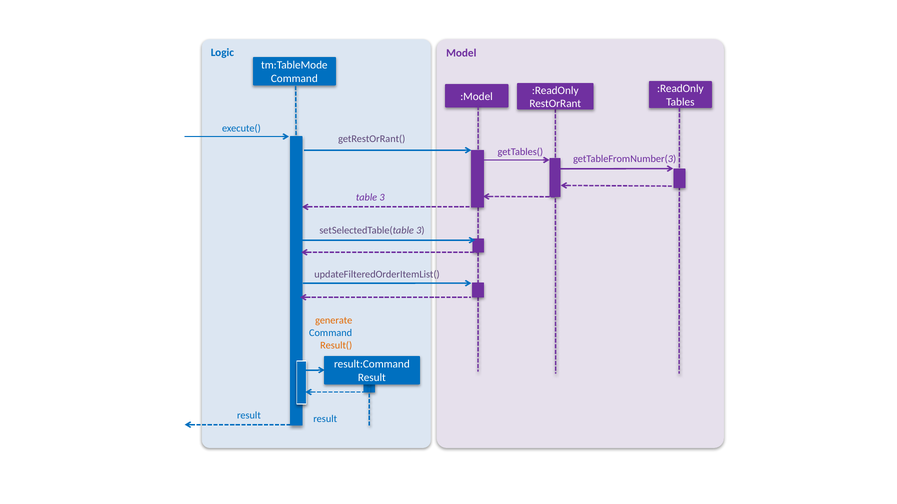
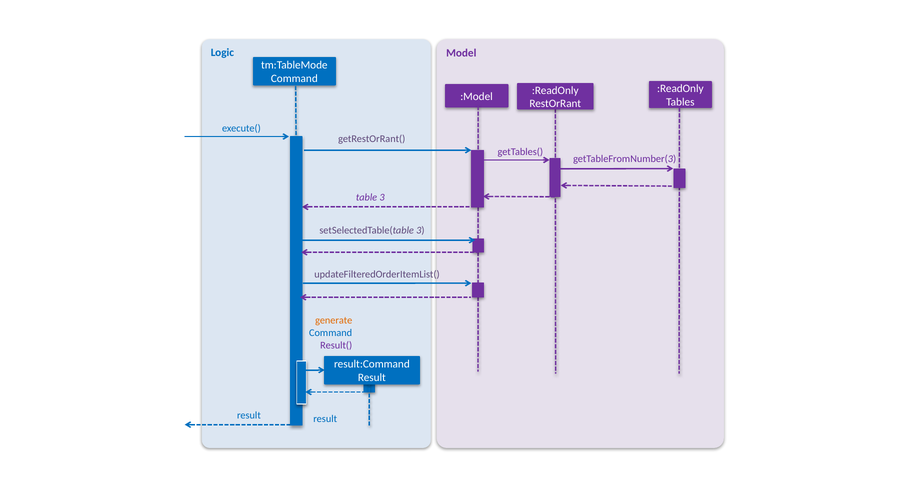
Result( colour: orange -> purple (336, 346)
